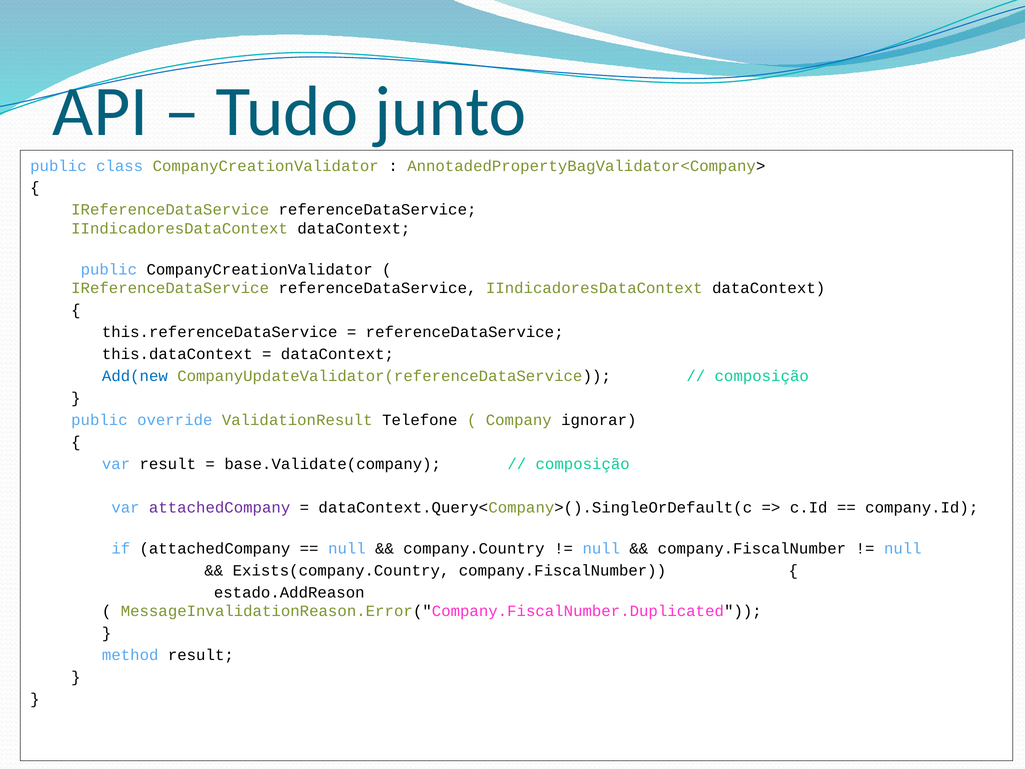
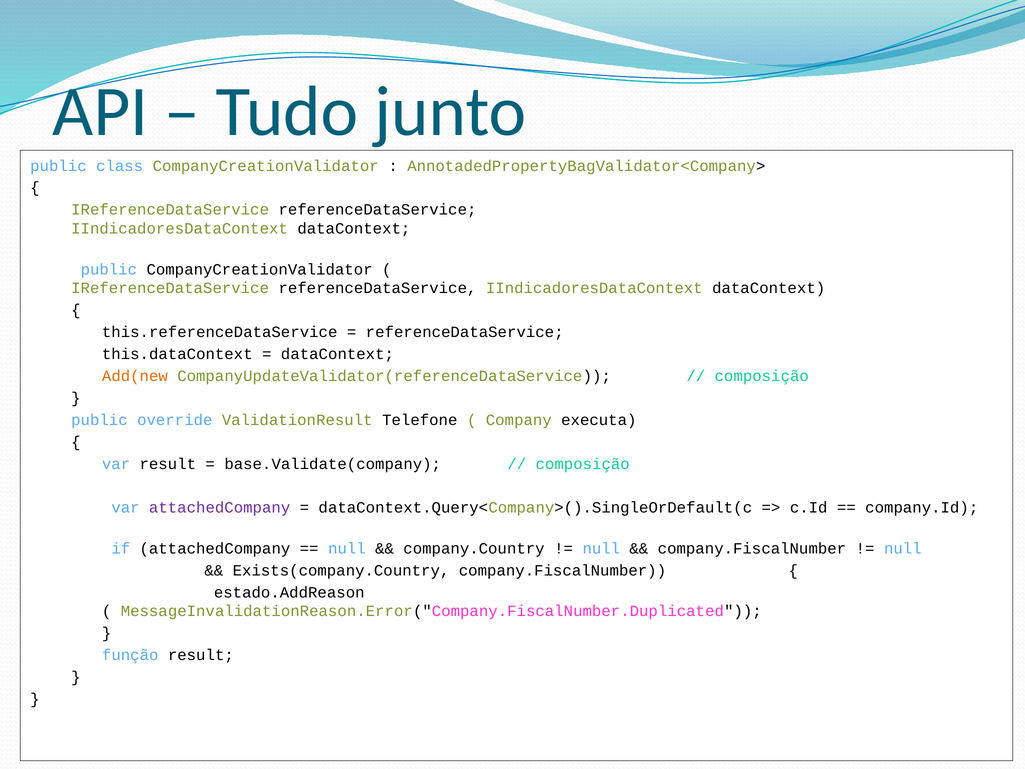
Add(new colour: blue -> orange (135, 376)
ignorar: ignorar -> executa (599, 420)
method: method -> função (130, 655)
